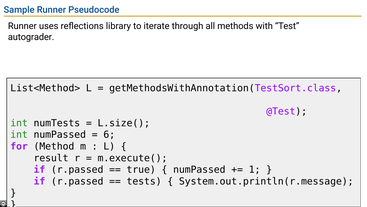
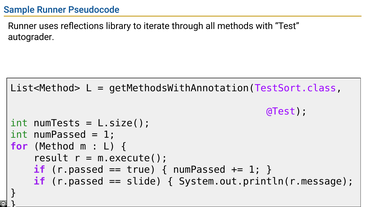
6: 6 -> 1 (109, 134)
tests: tests -> slide (144, 181)
